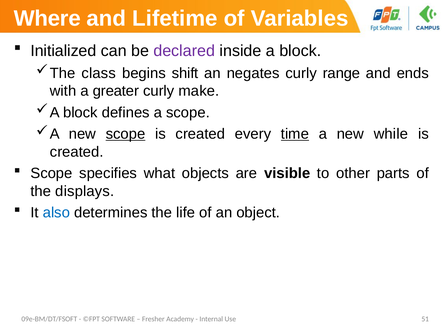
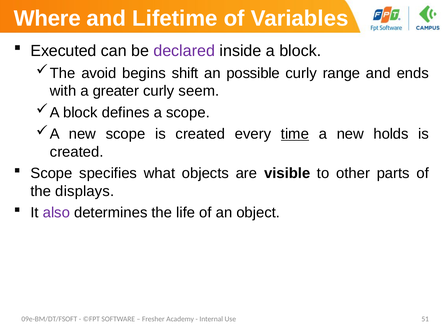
Initialized: Initialized -> Executed (63, 51)
class: class -> avoid (99, 73)
negates: negates -> possible (253, 73)
make: make -> seem (199, 91)
scope underline: present -> none (126, 134)
while: while -> holds (391, 134)
also colour: blue -> purple (56, 213)
